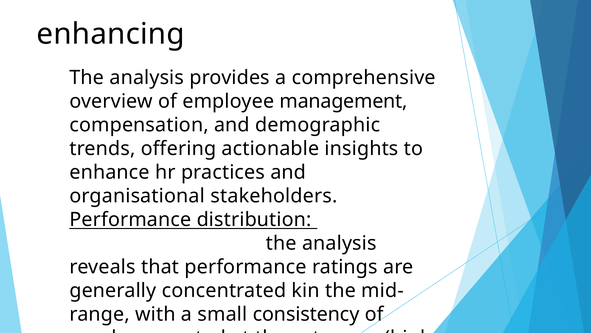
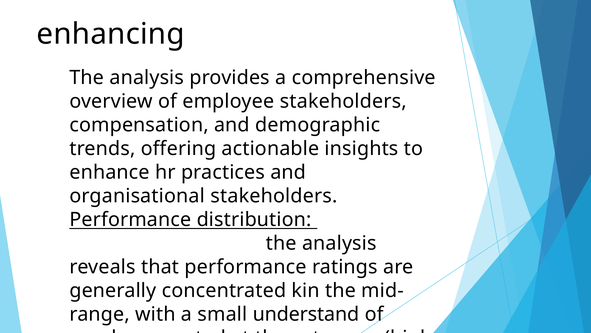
employee management: management -> stakeholders (343, 101)
consistency: consistency -> understand (306, 314)
